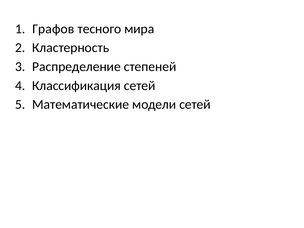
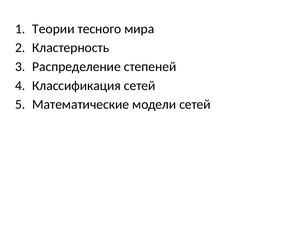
Графов: Графов -> Теории (53, 29)
